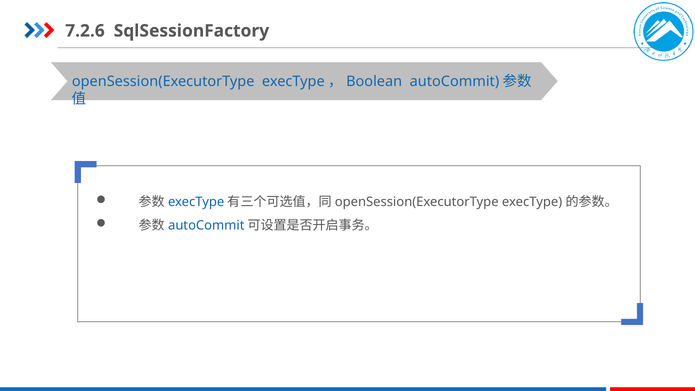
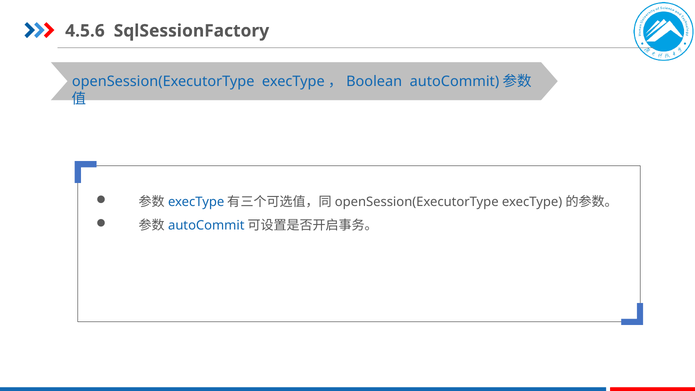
7.2.6: 7.2.6 -> 4.5.6 (85, 31)
